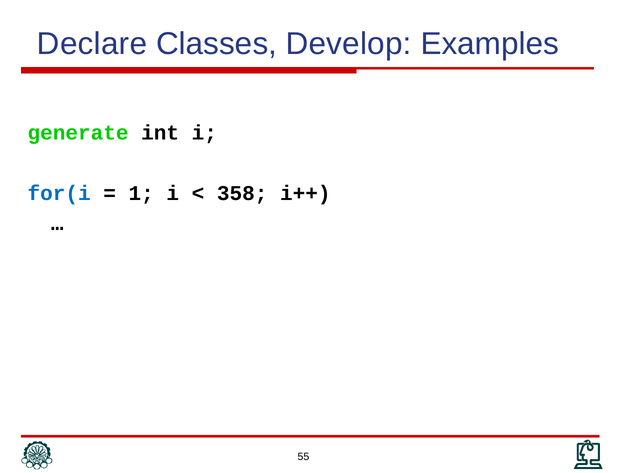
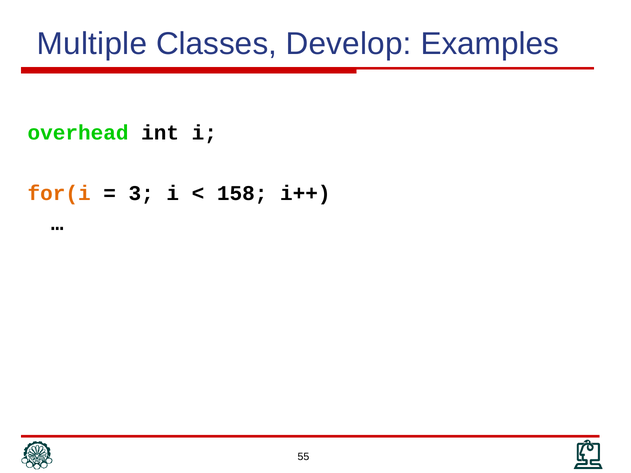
Declare: Declare -> Multiple (92, 44)
generate: generate -> overhead (78, 133)
for(i colour: blue -> orange (59, 193)
1: 1 -> 3 (141, 193)
358: 358 -> 158 (242, 193)
